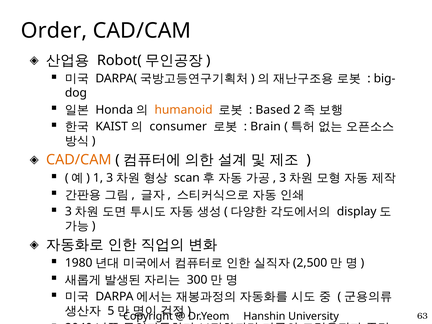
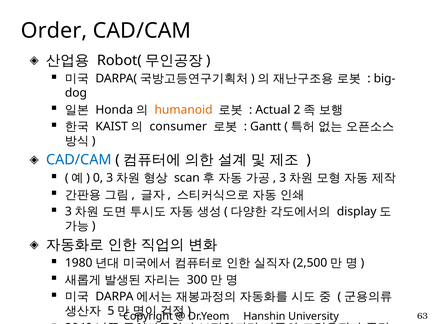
Based: Based -> Actual (273, 110)
Brain: Brain -> Gantt (266, 127)
CAD/CAM colour: orange -> blue (79, 160)
1: 1 -> 0 (98, 178)
